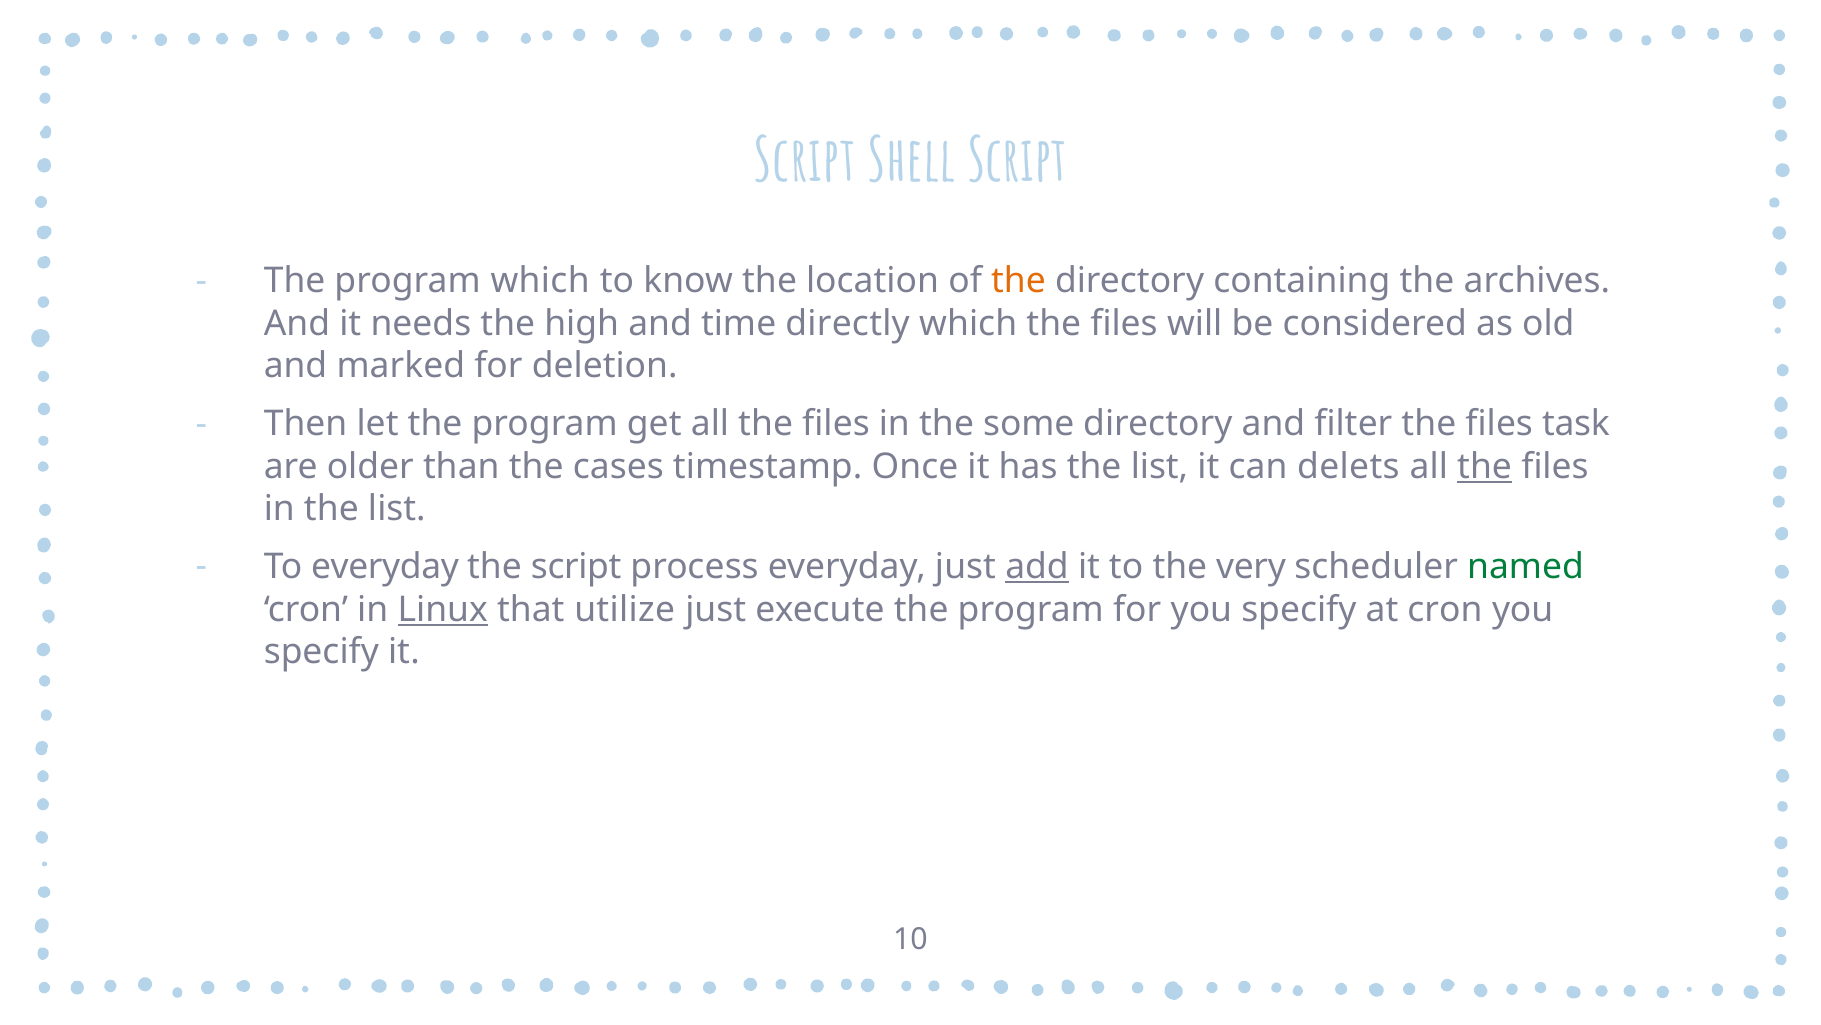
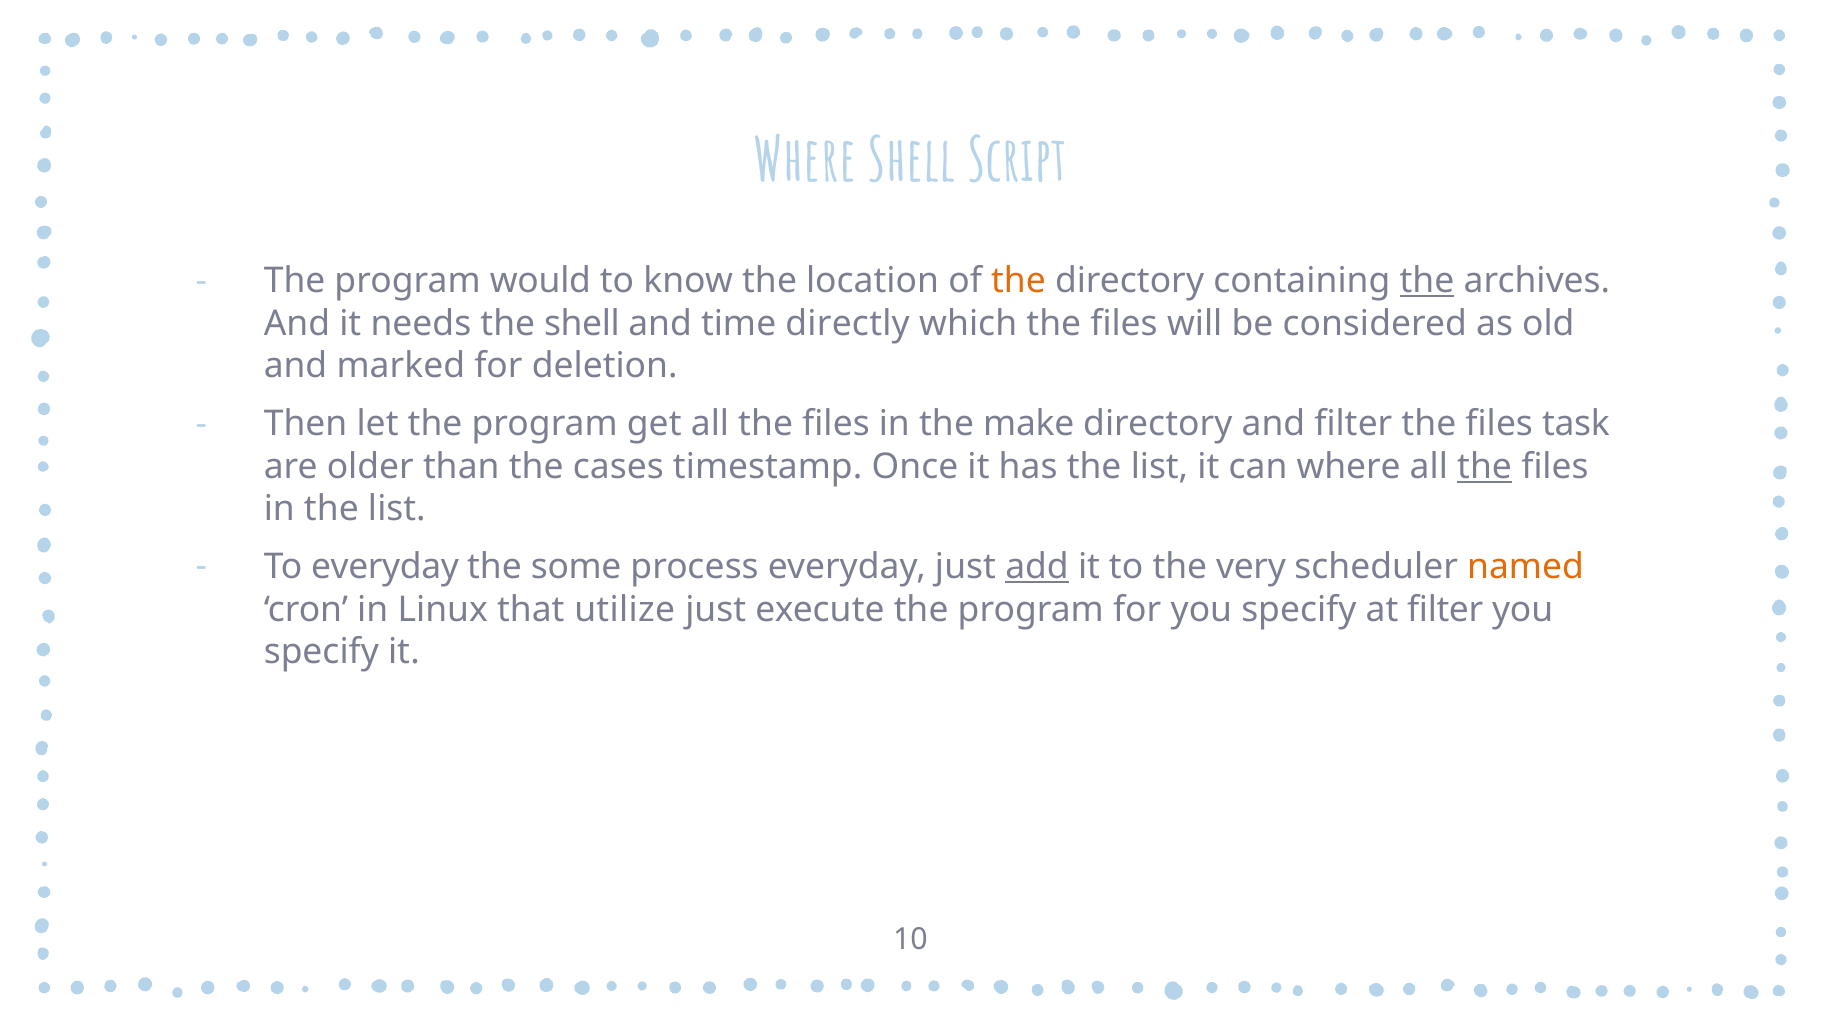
Script: Script -> Where (805, 161)
program which: which -> would (540, 281)
the underline: none -> present (1427, 281)
the high: high -> shell (582, 323)
some: some -> make (1029, 424)
can delets: delets -> where (1349, 466)
the script: script -> some (576, 566)
named colour: green -> orange (1526, 566)
Linux underline: present -> none (443, 609)
at cron: cron -> filter (1445, 609)
